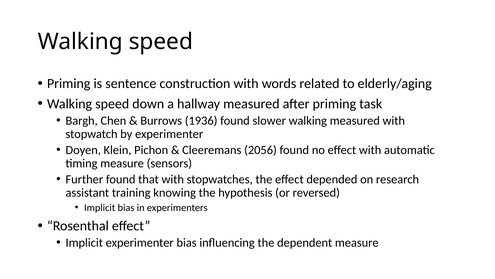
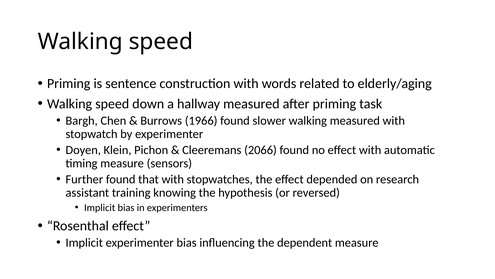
1936: 1936 -> 1966 (201, 120)
2056: 2056 -> 2066 (260, 150)
